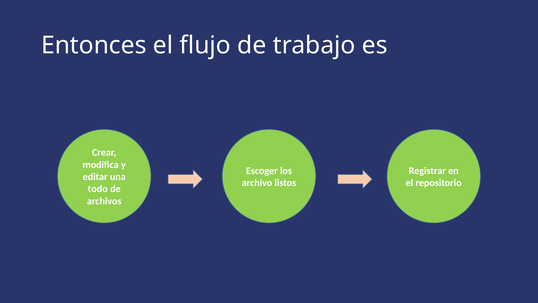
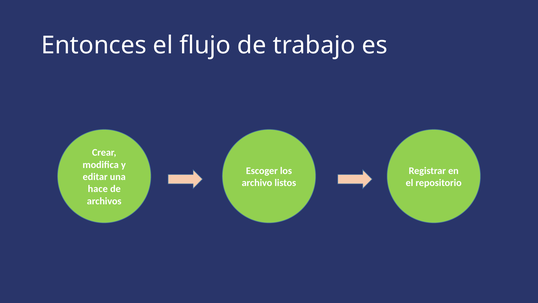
todo: todo -> hace (98, 189)
